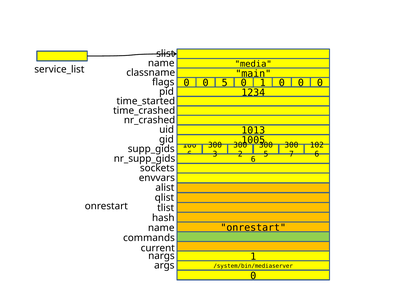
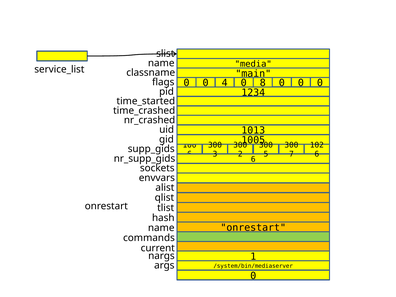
0 5: 5 -> 4 (225, 83)
0 1: 1 -> 8 (263, 83)
